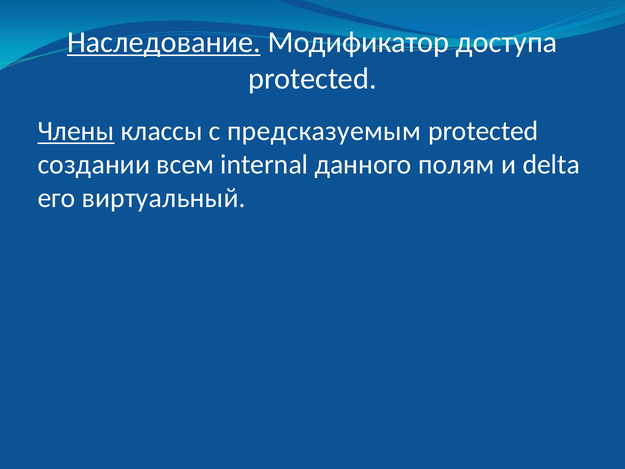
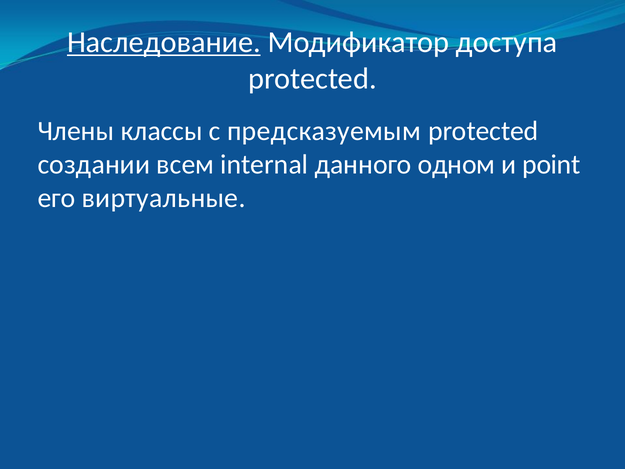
Члены underline: present -> none (76, 131)
полям: полям -> одном (457, 164)
delta: delta -> point (551, 164)
виртуальный: виртуальный -> виртуальные (164, 198)
